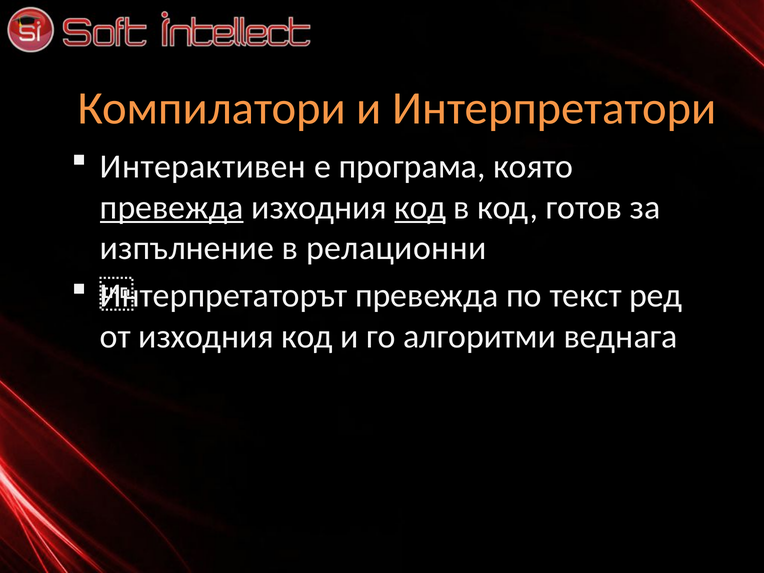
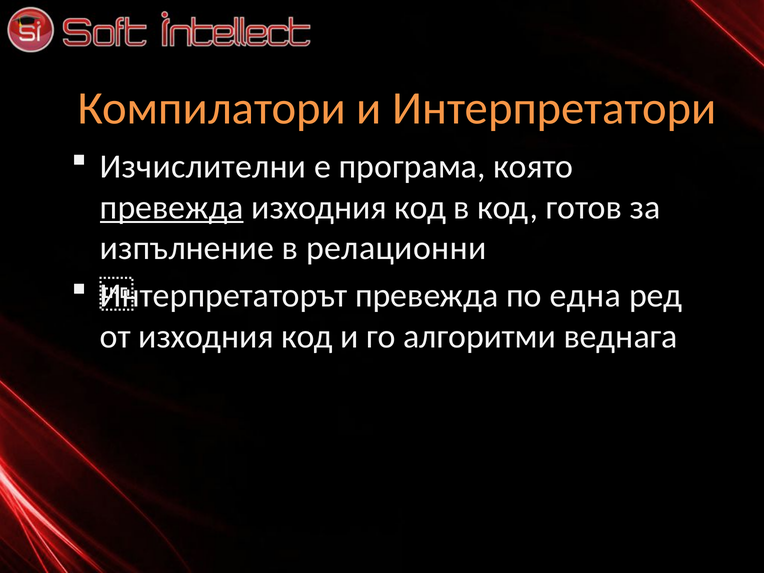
Интерактивен: Интерактивен -> Изчислителни (203, 167)
код underline: present -> none (420, 207)
текст: текст -> една (585, 296)
